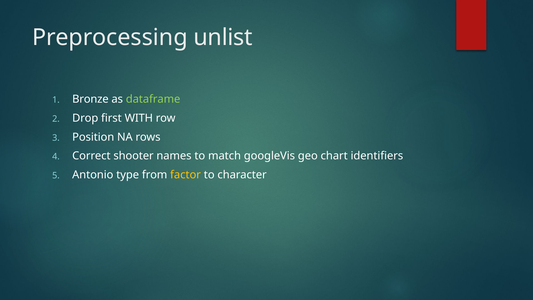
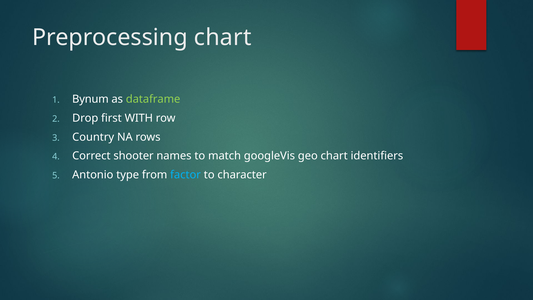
Preprocessing unlist: unlist -> chart (223, 37)
Bronze: Bronze -> Bynum (90, 99)
Position: Position -> Country (93, 137)
factor colour: yellow -> light blue (186, 175)
